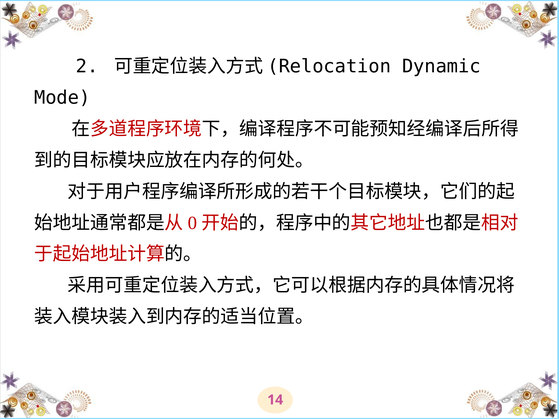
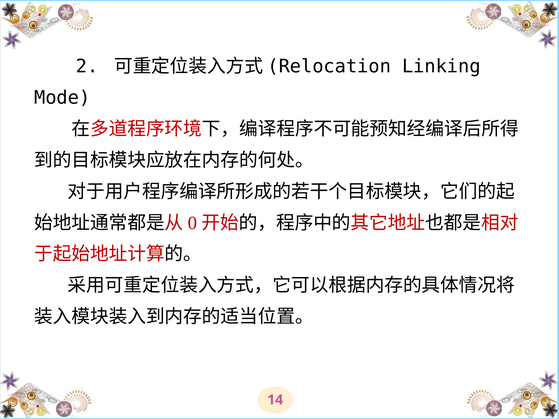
Dynamic: Dynamic -> Linking (441, 67)
